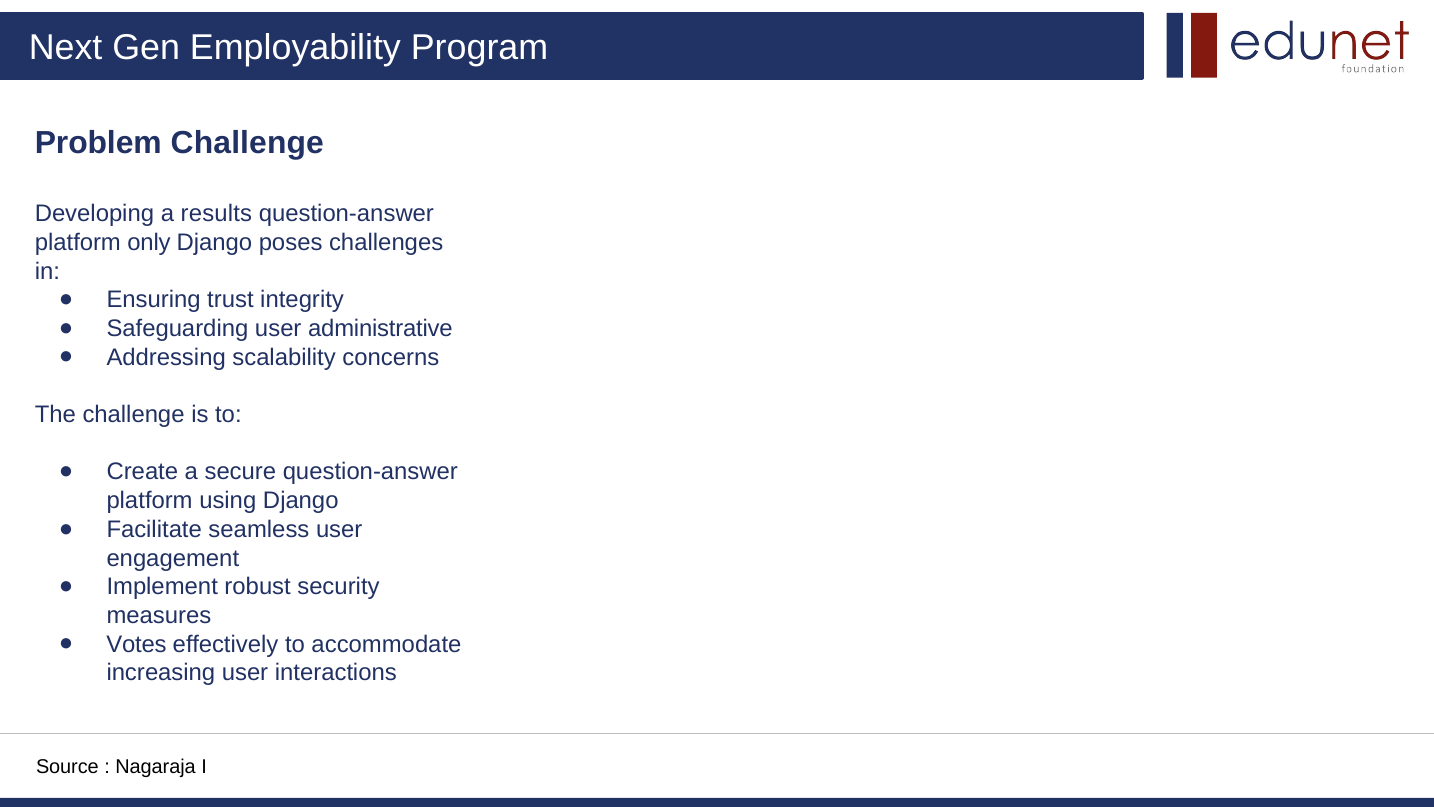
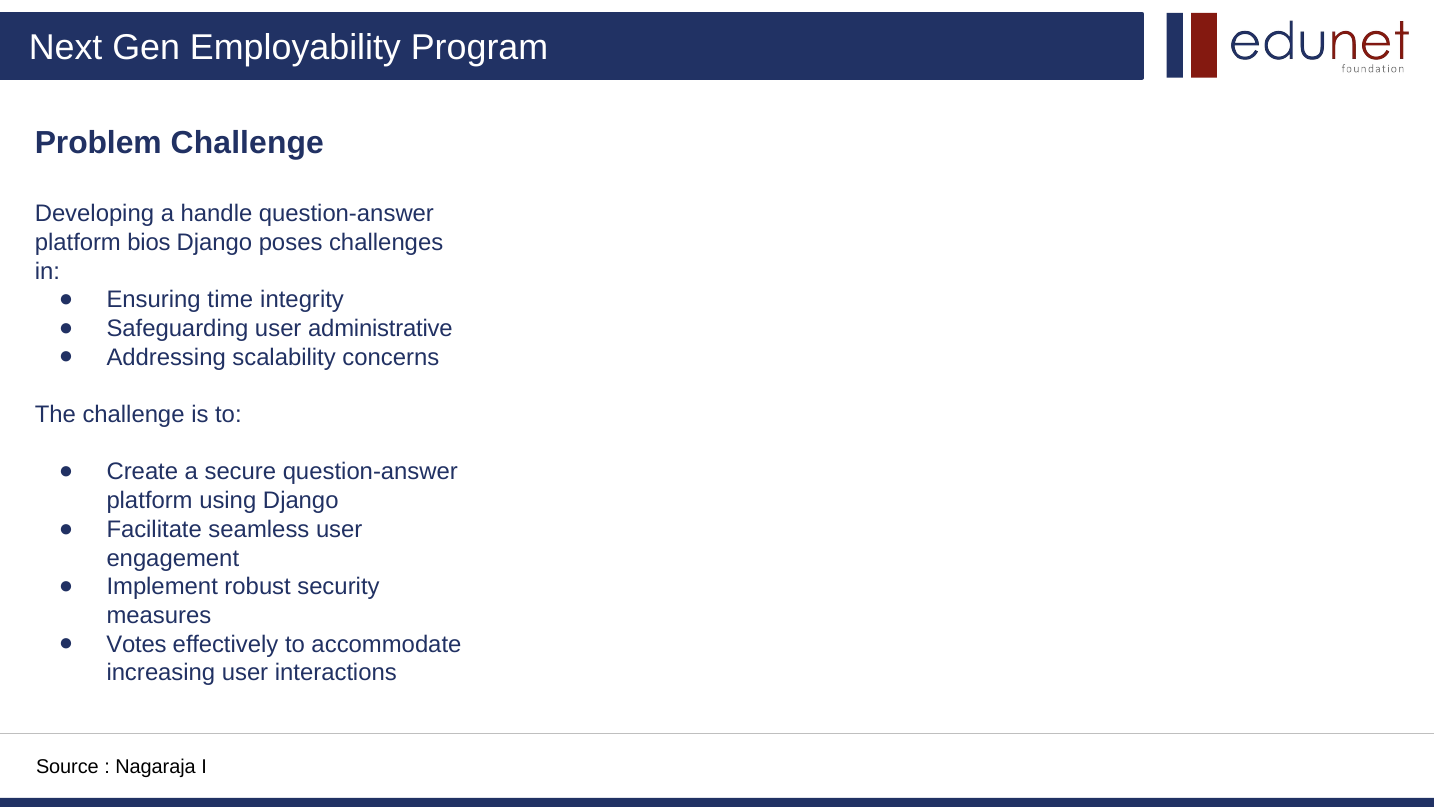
results: results -> handle (216, 214)
only: only -> bios (149, 242)
trust: trust -> time (230, 300)
